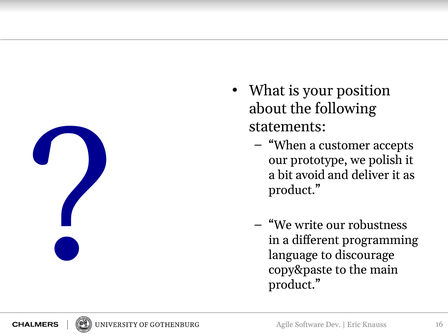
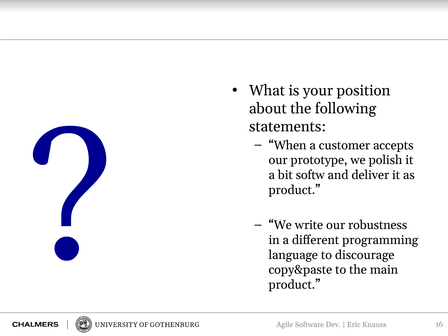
avoid: avoid -> softw (310, 175)
